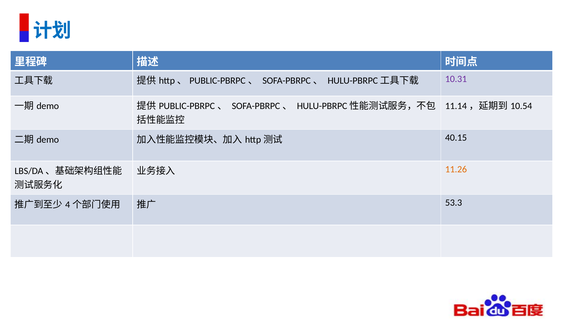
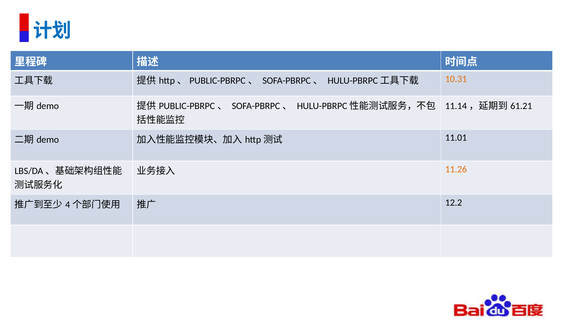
10.31 colour: purple -> orange (456, 79)
10.54: 10.54 -> 61.21 (521, 106)
40.15: 40.15 -> 11.01 (456, 138)
53.3: 53.3 -> 12.2 (454, 203)
